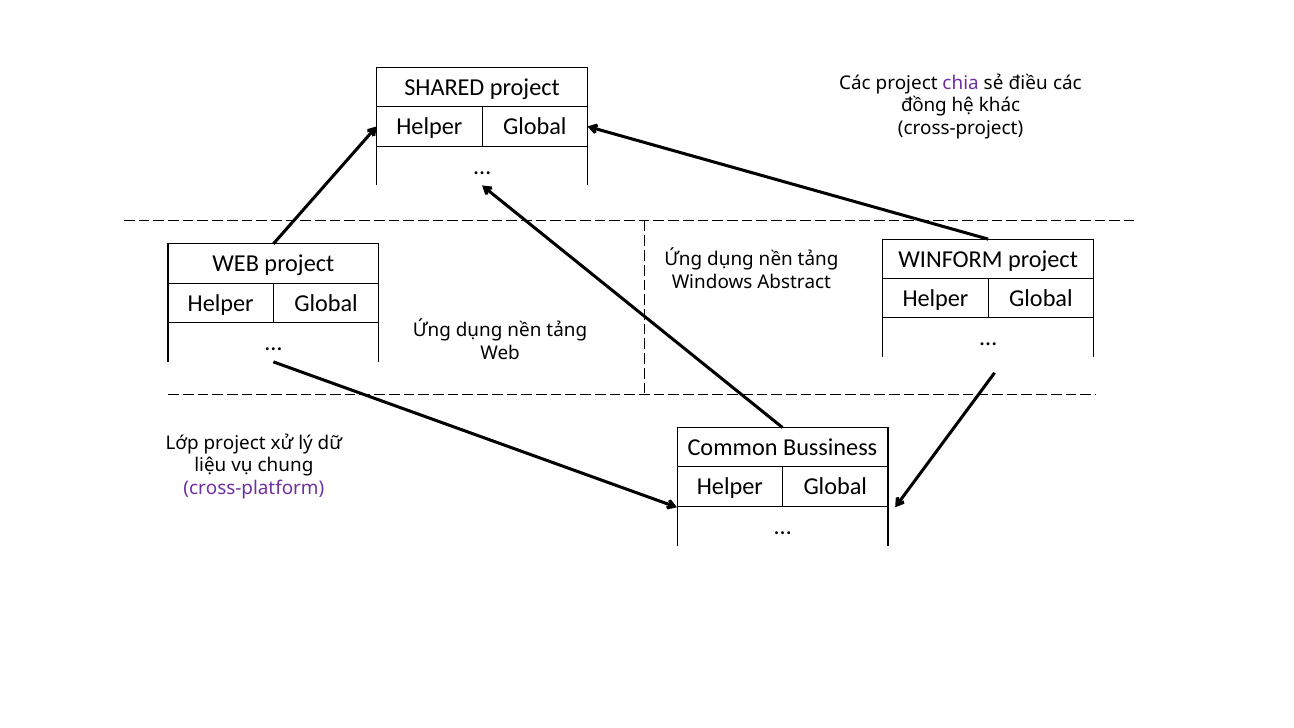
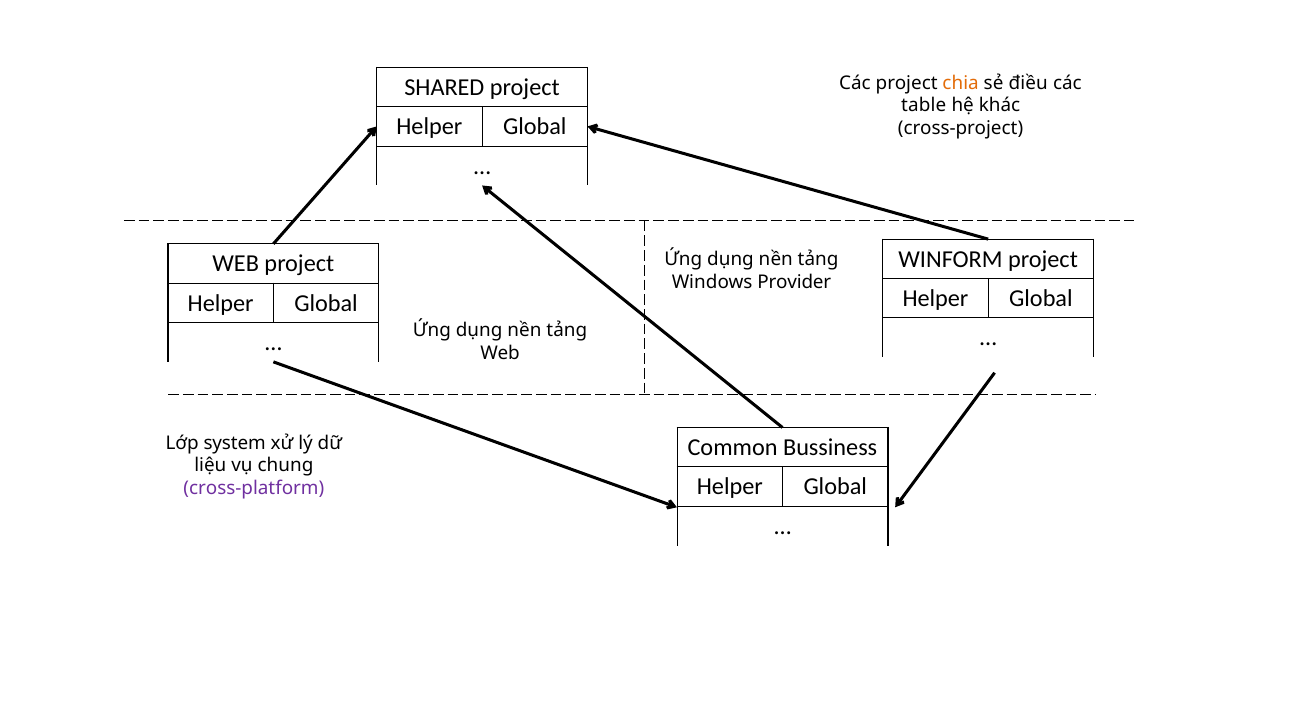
chia colour: purple -> orange (961, 83)
đồng: đồng -> table (924, 106)
Abstract: Abstract -> Provider (794, 282)
Lớp project: project -> system (235, 443)
